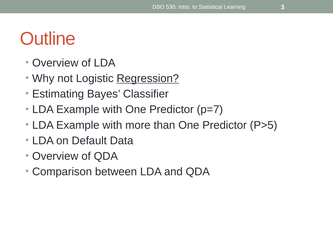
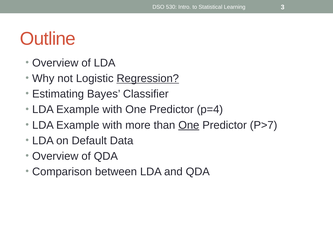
p=7: p=7 -> p=4 (210, 109)
One underline: none -> present (189, 125)
P>5: P>5 -> P>7 (264, 125)
